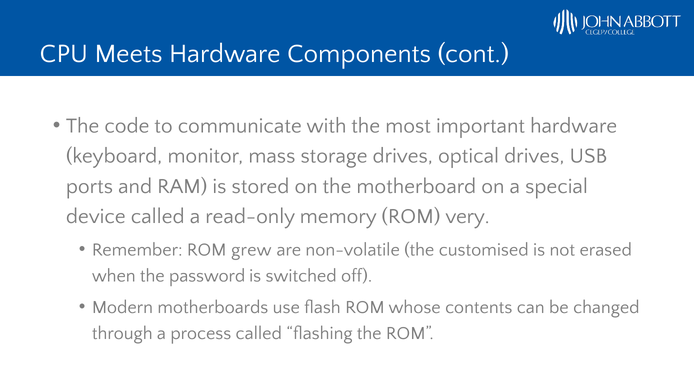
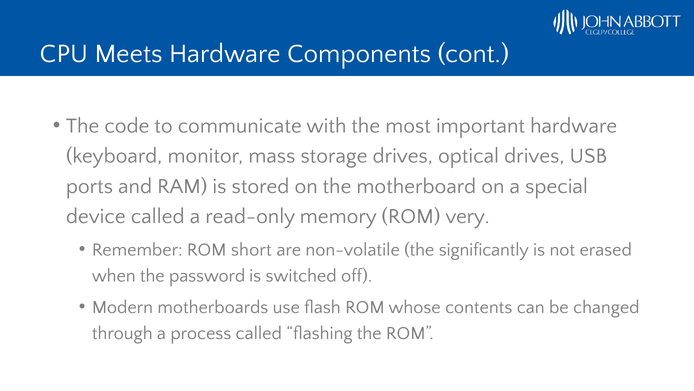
grew: grew -> short (251, 249)
customised: customised -> significantly (484, 249)
